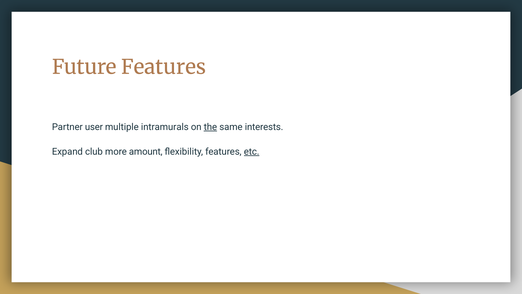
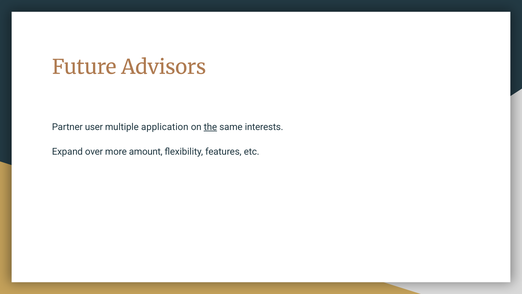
Future Features: Features -> Advisors (164, 67)
intramurals: intramurals -> application (165, 127)
club: club -> over (94, 151)
etc underline: present -> none (252, 151)
